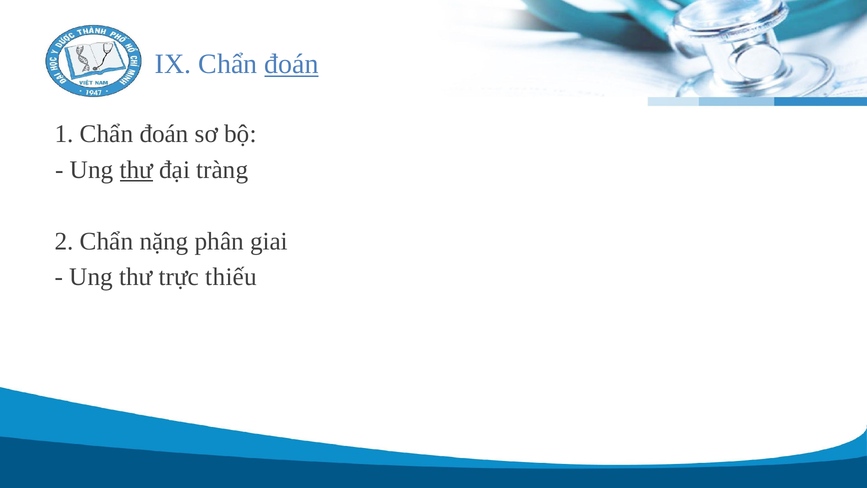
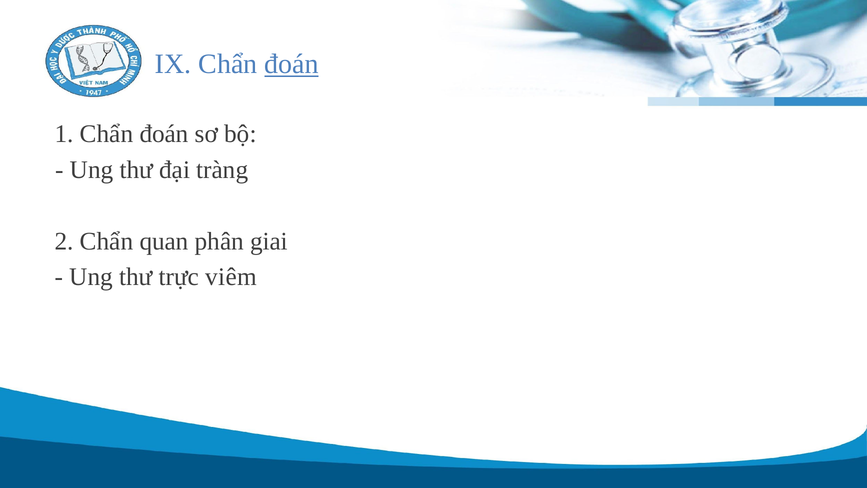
thư underline: present -> none (136, 170)
nặng: nặng -> quan (164, 241)
thiếu: thiếu -> viêm (231, 277)
